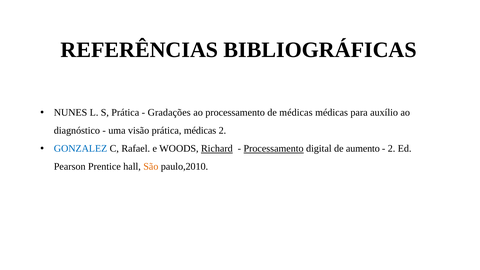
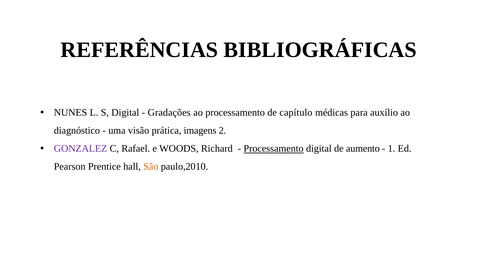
S Prática: Prática -> Digital (125, 113)
de médicas: médicas -> capítulo (296, 113)
prática médicas: médicas -> imagens (200, 131)
GONZALEZ colour: blue -> purple (81, 149)
Richard underline: present -> none (217, 149)
2: 2 -> 1 (392, 149)
